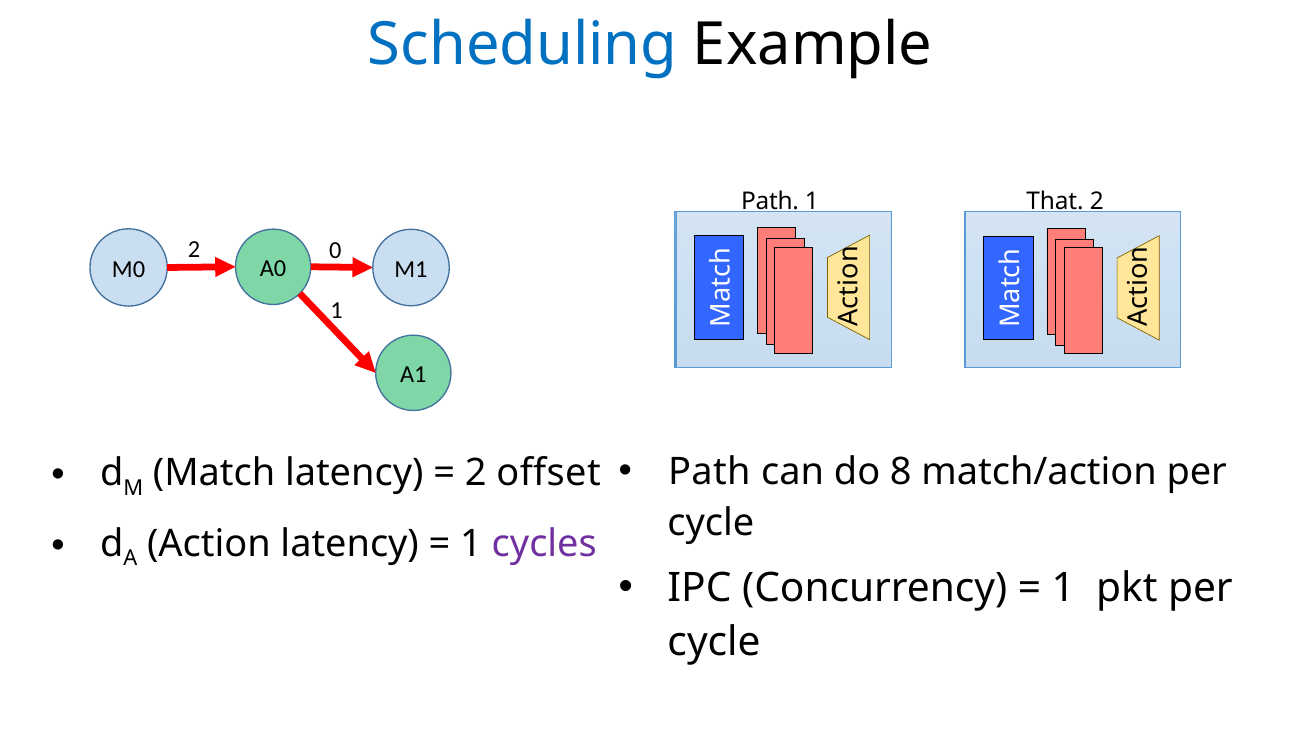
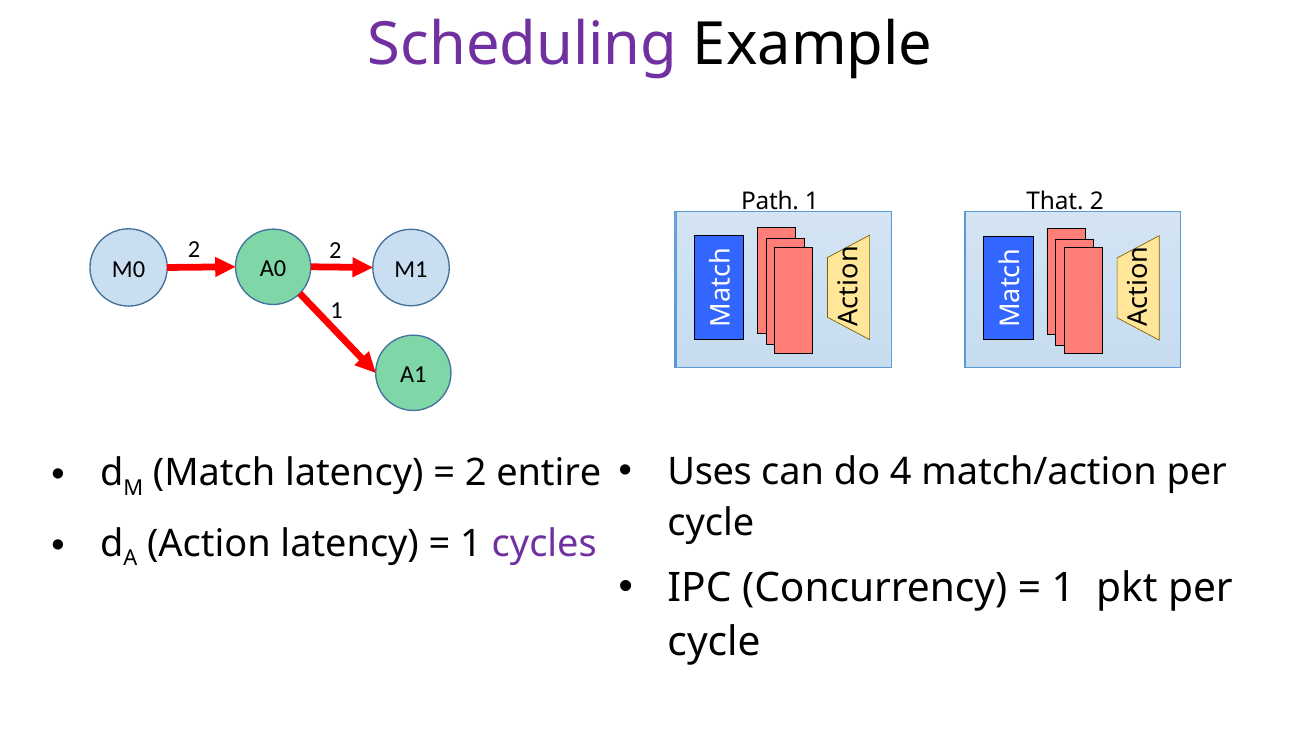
Scheduling colour: blue -> purple (523, 45)
2 0: 0 -> 2 (335, 250)
Path: Path -> Uses (710, 472)
8: 8 -> 4 (901, 472)
offset: offset -> entire (549, 473)
